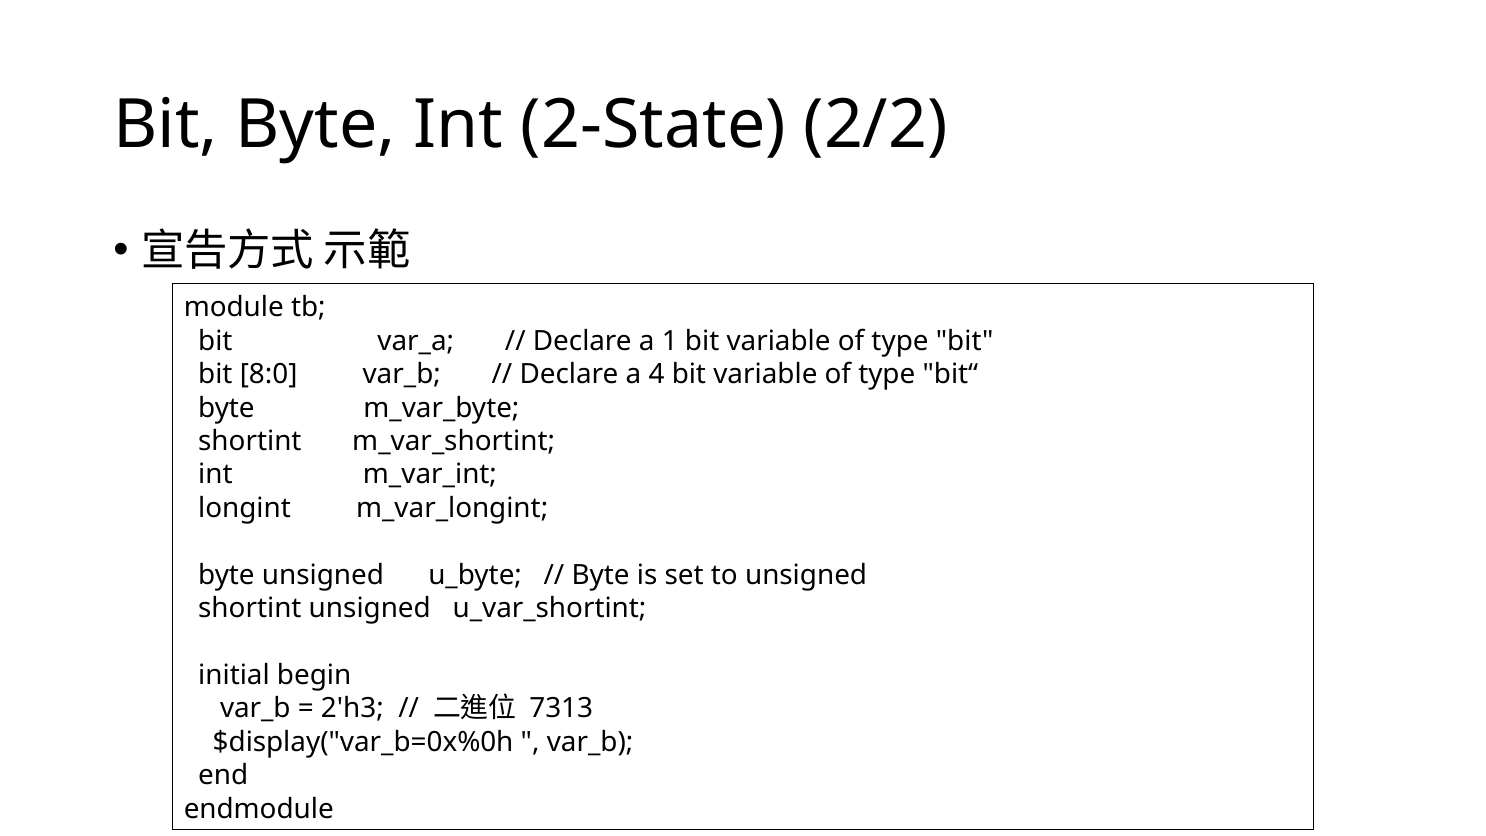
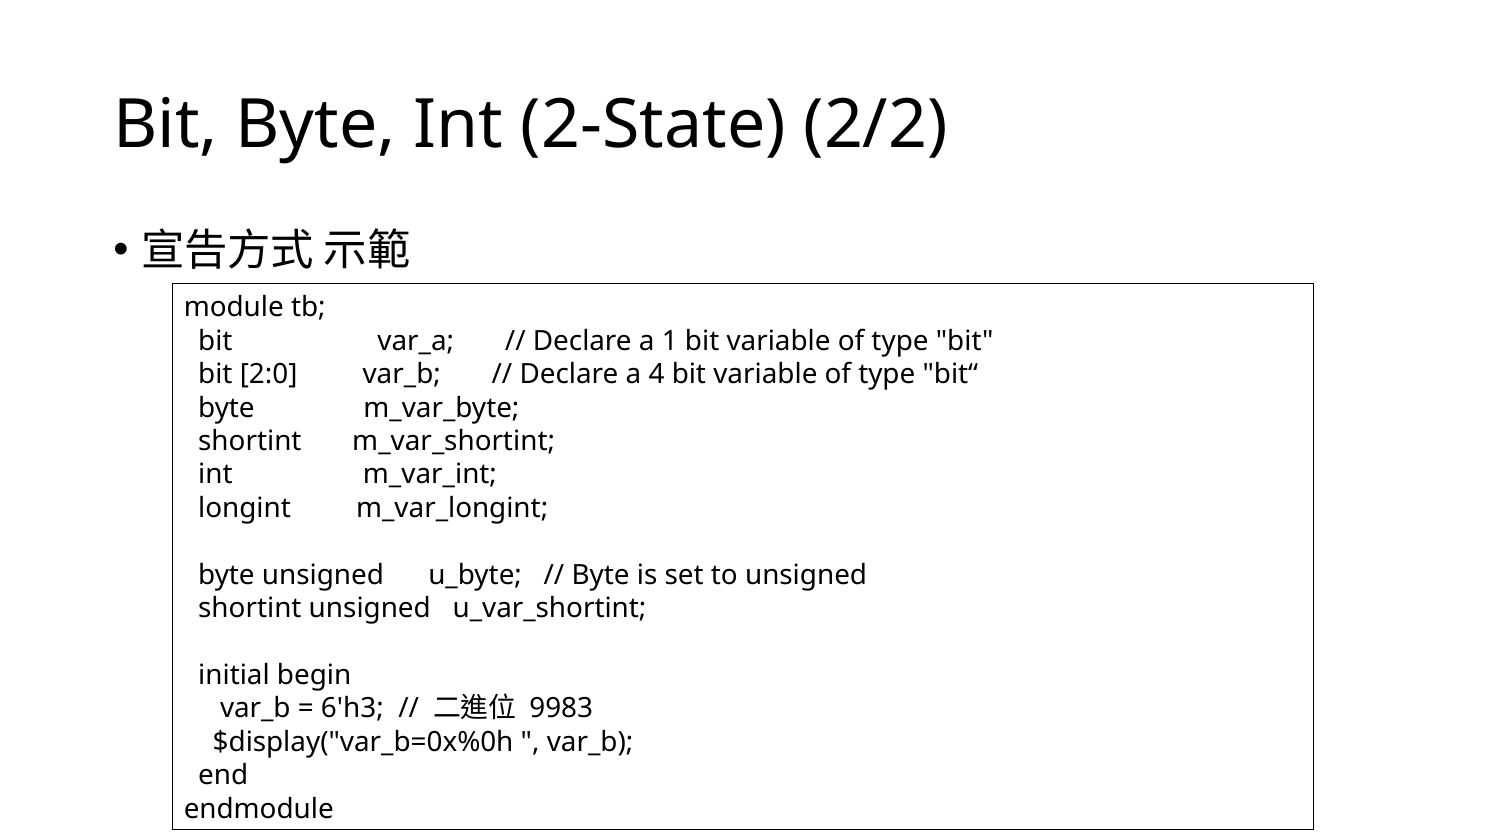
8:0: 8:0 -> 2:0 (269, 374)
2'h3: 2'h3 -> 6'h3 (352, 709)
7313: 7313 -> 9983 (561, 709)
